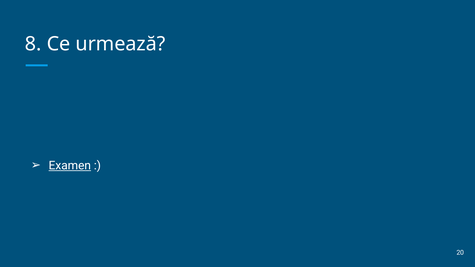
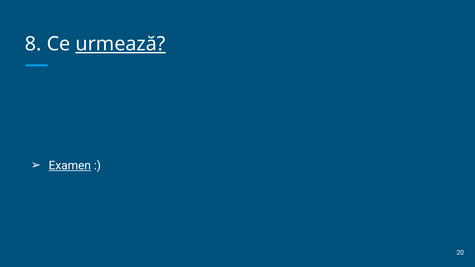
urmează underline: none -> present (121, 44)
